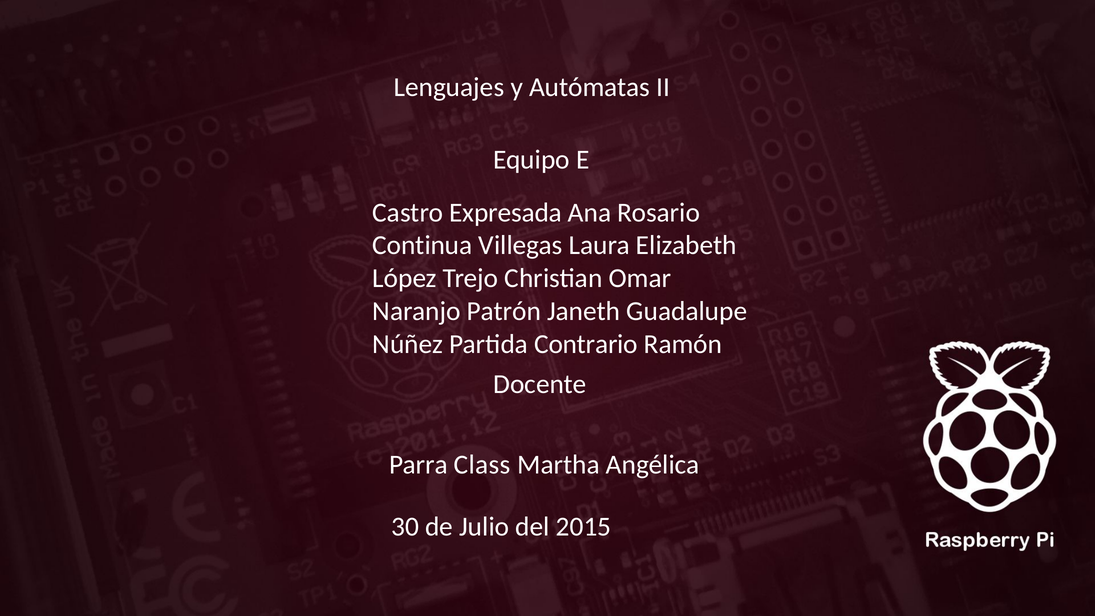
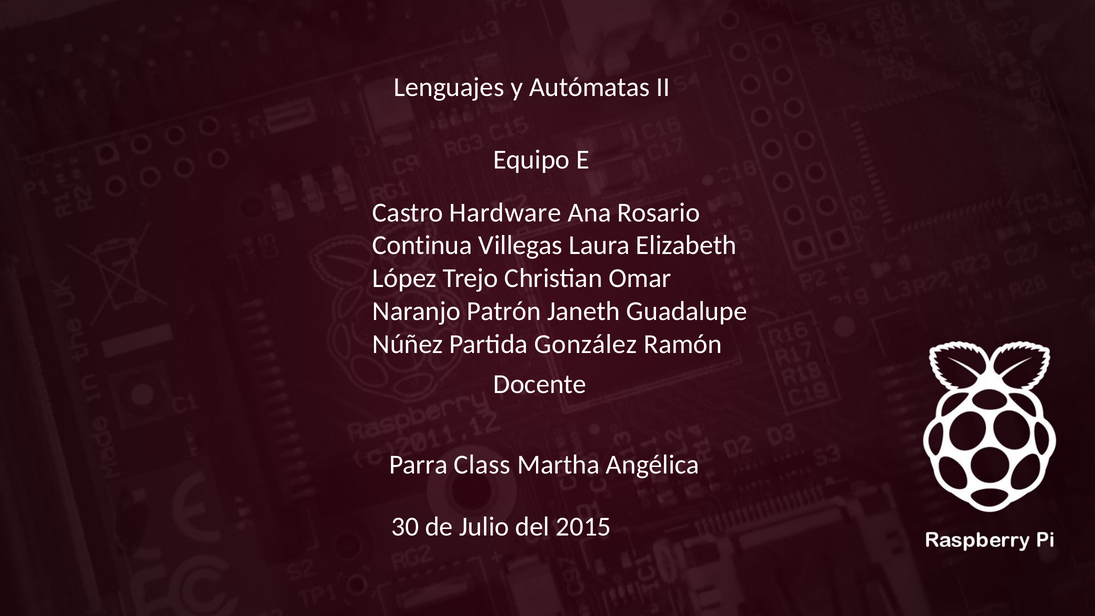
Expresada: Expresada -> Hardware (505, 213)
Contrario: Contrario -> González (586, 344)
